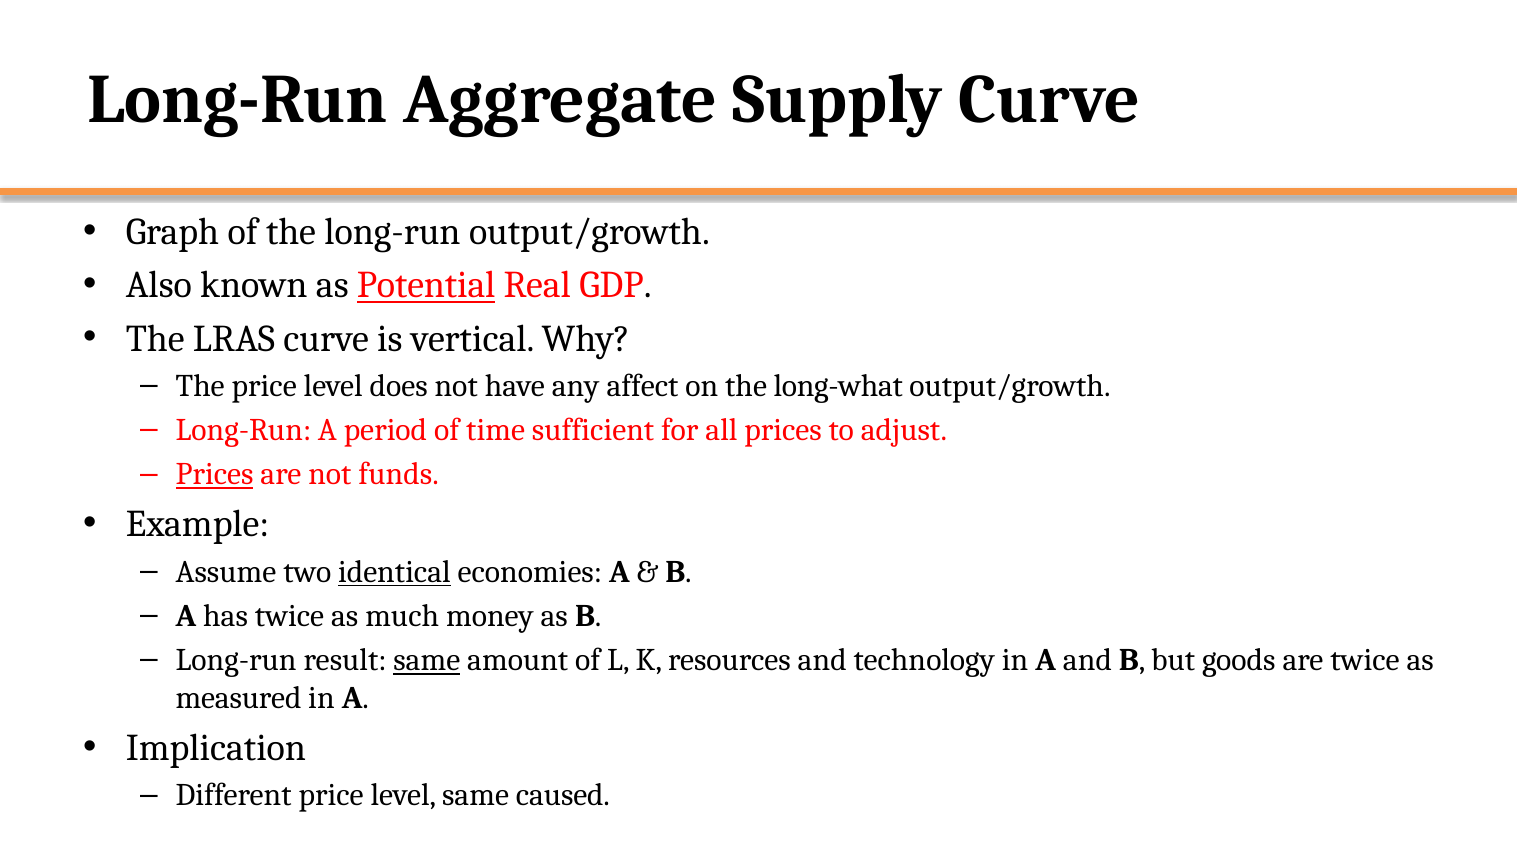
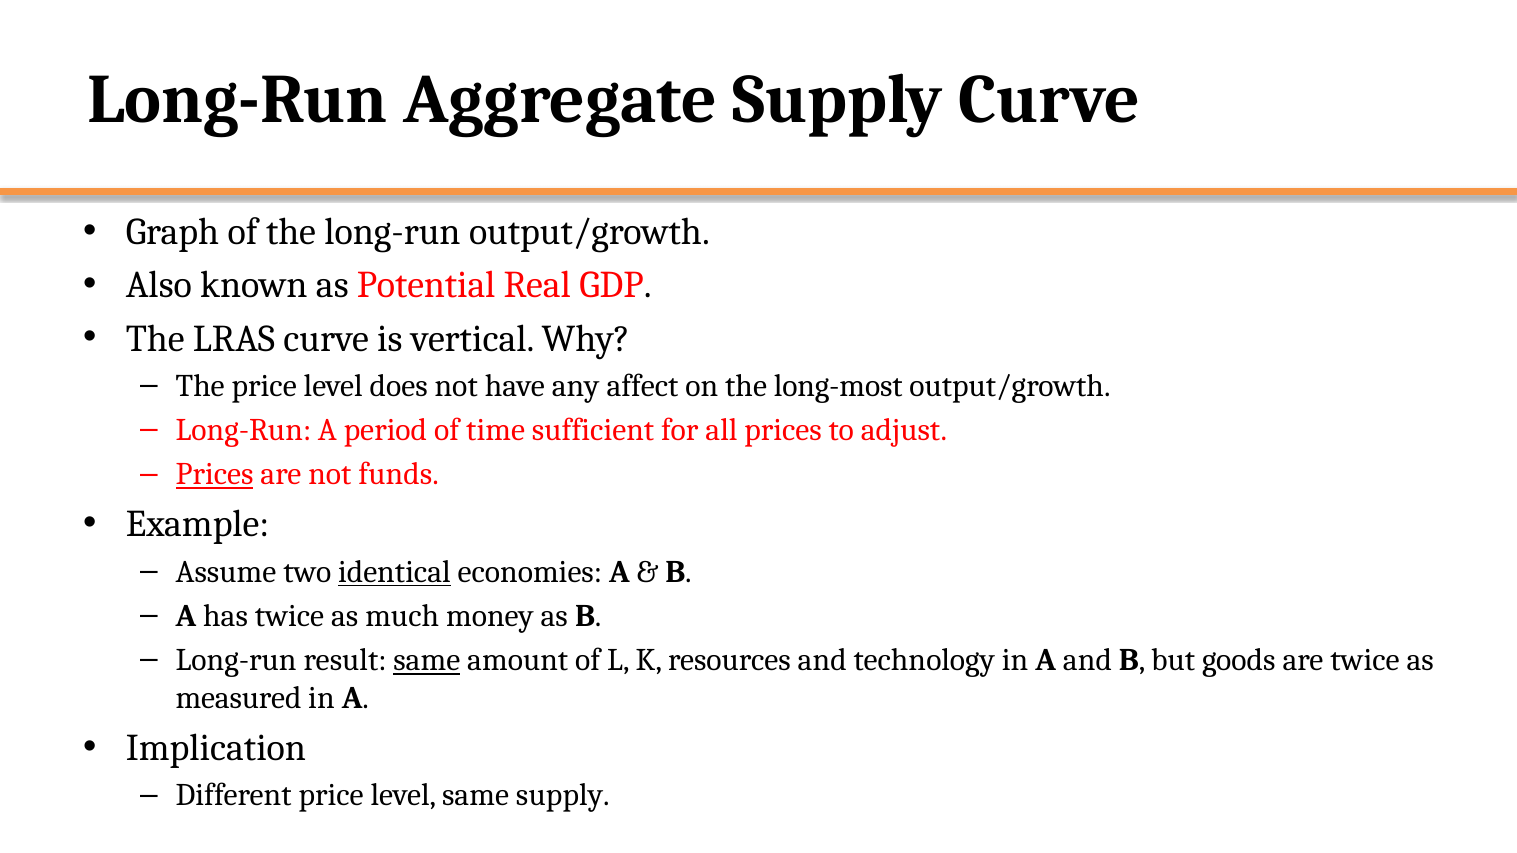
Potential underline: present -> none (426, 286)
long-what: long-what -> long-most (838, 386)
same caused: caused -> supply (563, 796)
